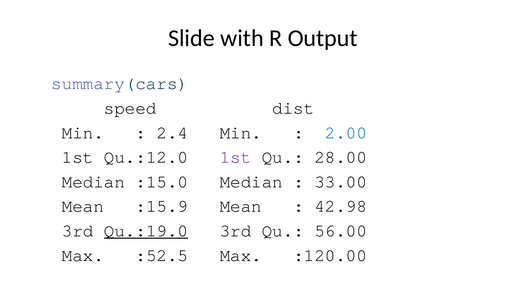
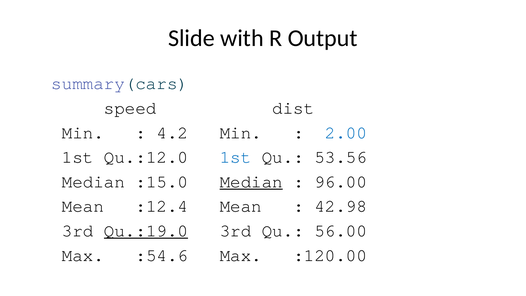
2.4: 2.4 -> 4.2 (172, 133)
1st colour: purple -> blue (235, 157)
28.00: 28.00 -> 53.56 (341, 157)
Median underline: none -> present (251, 182)
33.00: 33.00 -> 96.00 (341, 182)
:15.9: :15.9 -> :12.4 (162, 206)
:52.5: :52.5 -> :54.6 (162, 255)
